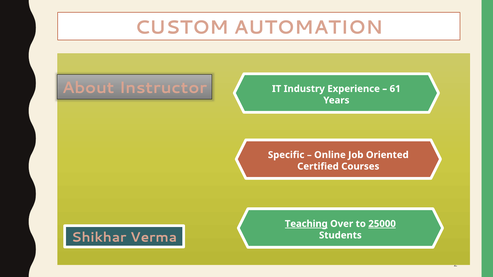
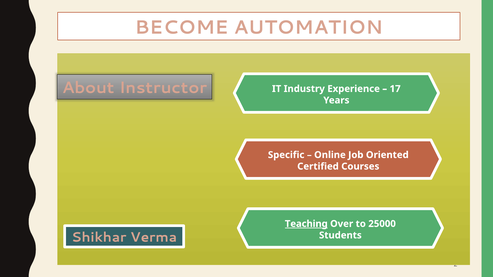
CUSTOM: CUSTOM -> BECOME (182, 28)
61: 61 -> 17 (395, 89)
25000 underline: present -> none (382, 224)
